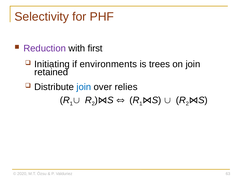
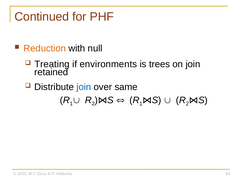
Selectivity: Selectivity -> Continued (42, 17)
Reduction colour: purple -> orange (45, 48)
first: first -> null (95, 48)
Initiating: Initiating -> Treating (52, 64)
relies: relies -> same (126, 87)
